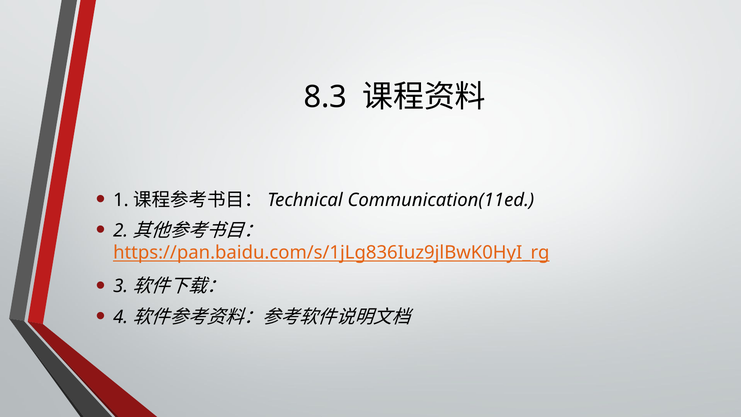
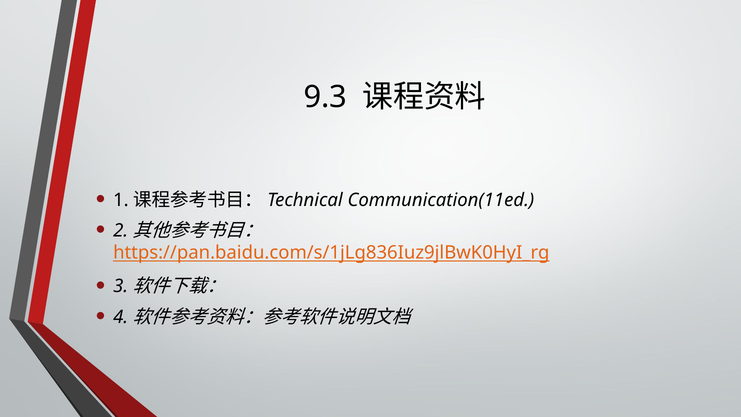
8.3: 8.3 -> 9.3 (325, 97)
